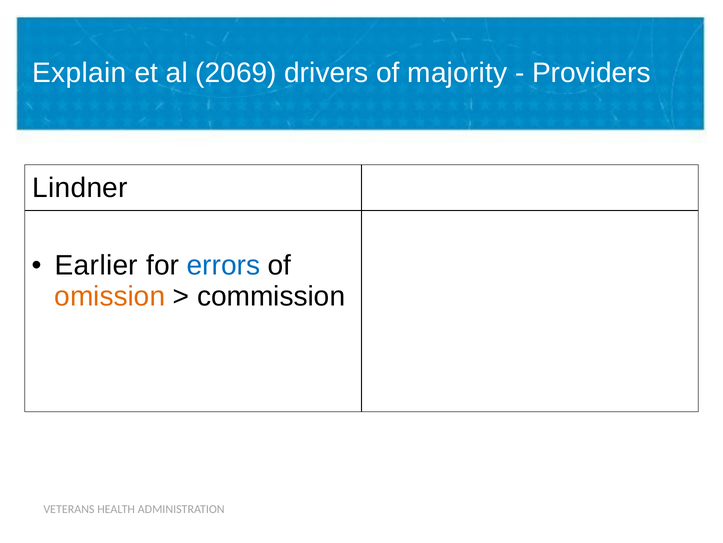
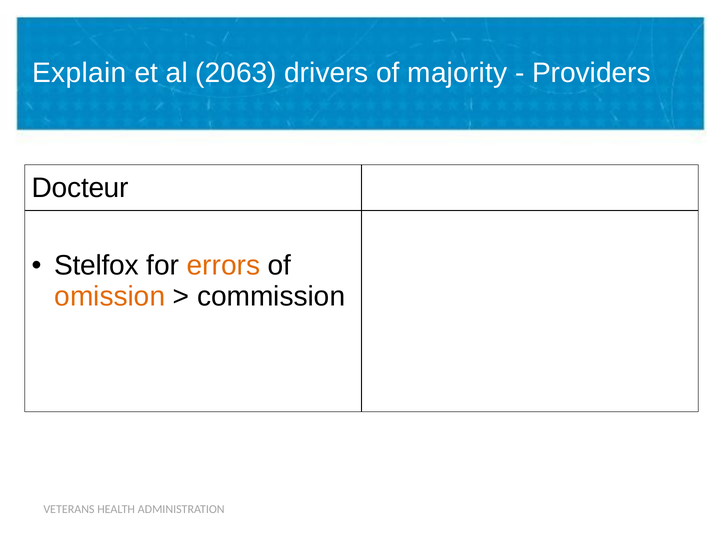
2069: 2069 -> 2063 (236, 73)
Lindner: Lindner -> Docteur (80, 188)
Earlier: Earlier -> Stelfox (97, 265)
errors colour: blue -> orange (223, 265)
